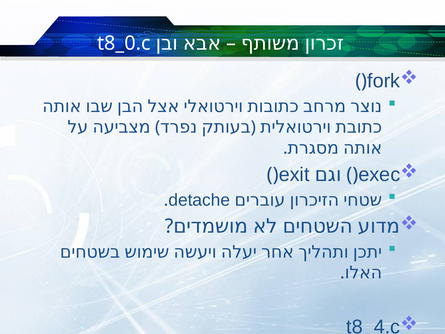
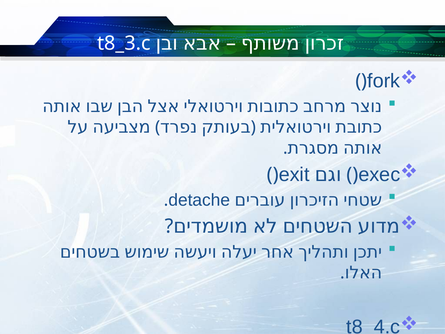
t8_0.c: t8_0.c -> t8_3.c (124, 43)
